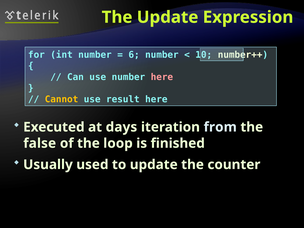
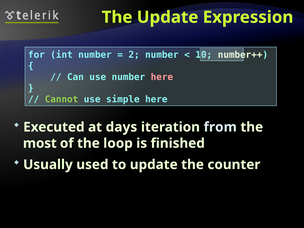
6: 6 -> 2 (134, 55)
Cannot colour: yellow -> light green (62, 99)
result: result -> simple (123, 99)
false: false -> most (40, 143)
